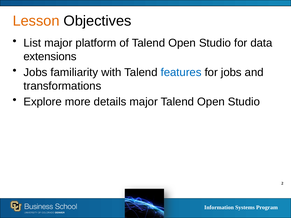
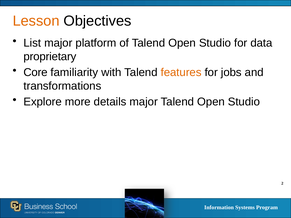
extensions: extensions -> proprietary (50, 57)
Jobs: Jobs -> Core (36, 72)
features colour: blue -> orange (181, 72)
